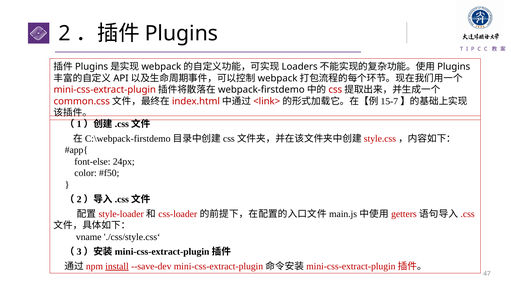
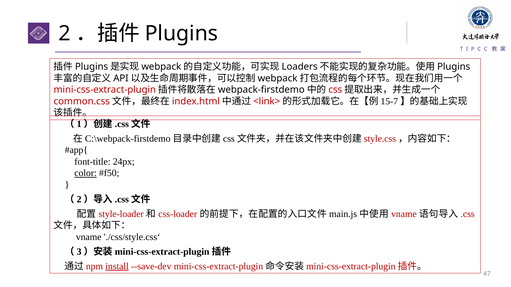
font-else: font-else -> font-title (92, 162)
color underline: none -> present (86, 173)
getters: getters -> vname (404, 214)
